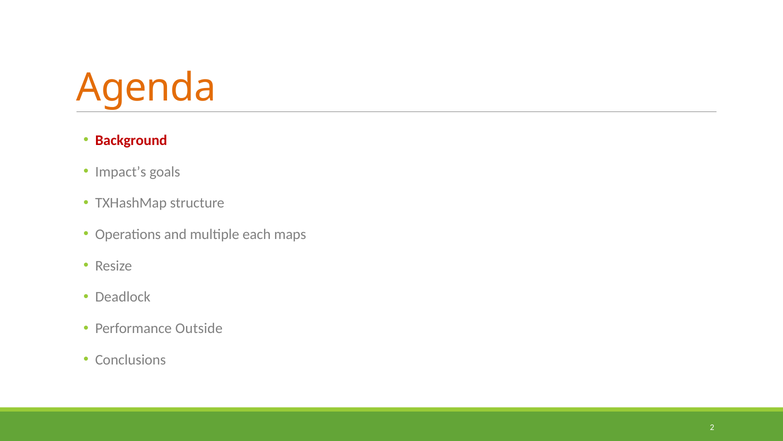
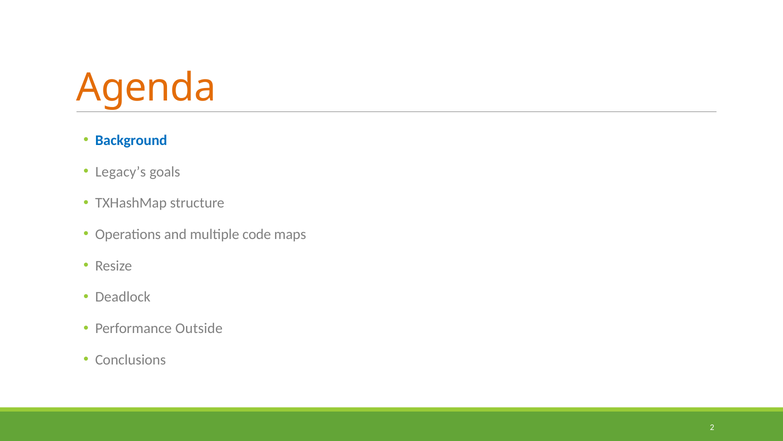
Background colour: red -> blue (131, 140)
Impact’s: Impact’s -> Legacy’s (121, 171)
each: each -> code (257, 234)
